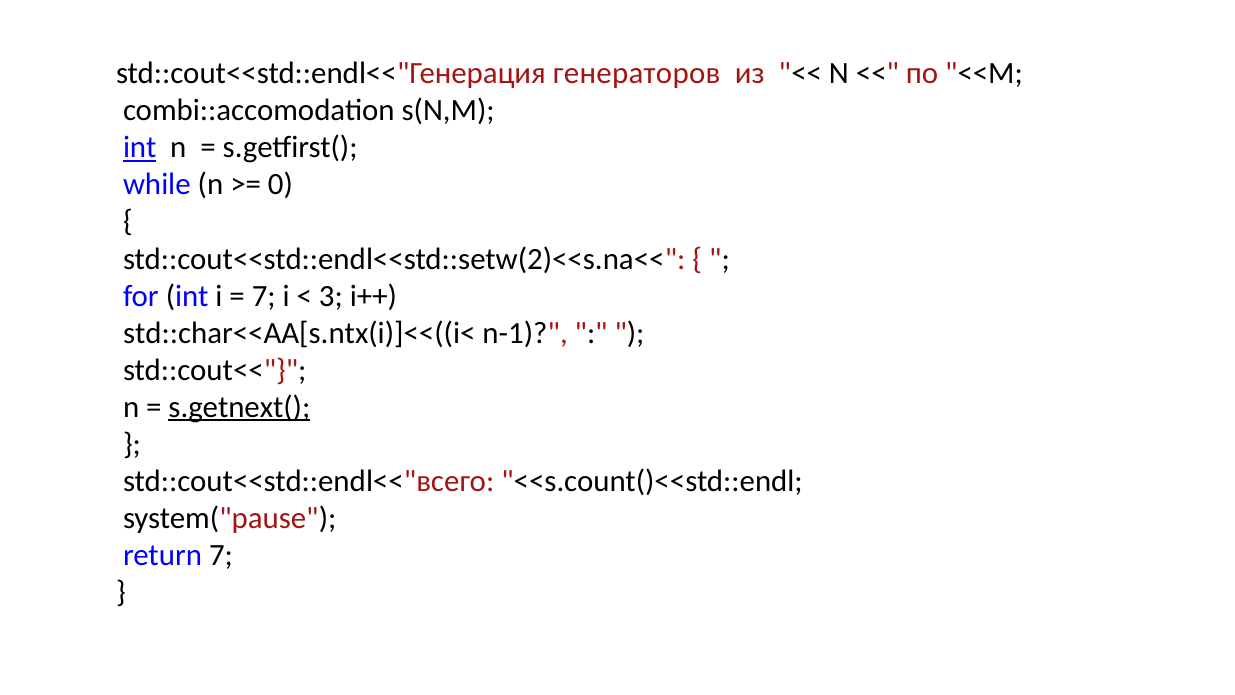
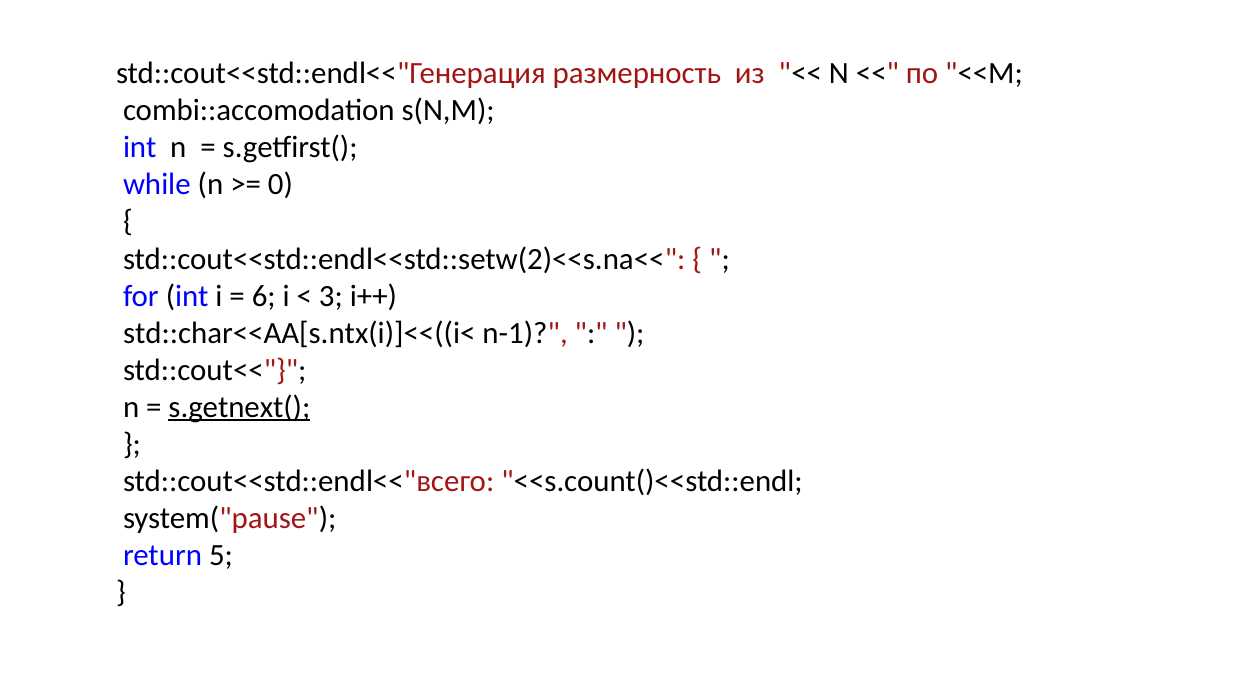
генераторов: генераторов -> размерность (637, 73)
int underline: present -> none (140, 148)
7: 7 -> 6 (264, 296)
return 7: 7 -> 5 (221, 555)
